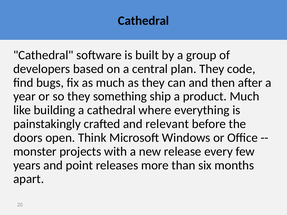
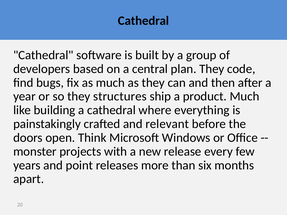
something: something -> structures (120, 96)
